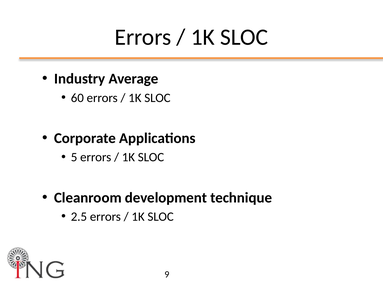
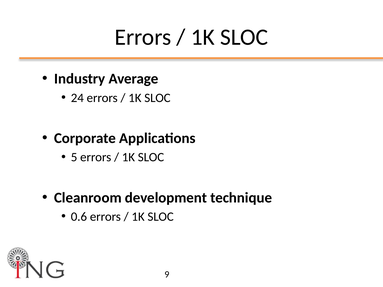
60: 60 -> 24 (77, 98)
2.5: 2.5 -> 0.6 (79, 217)
